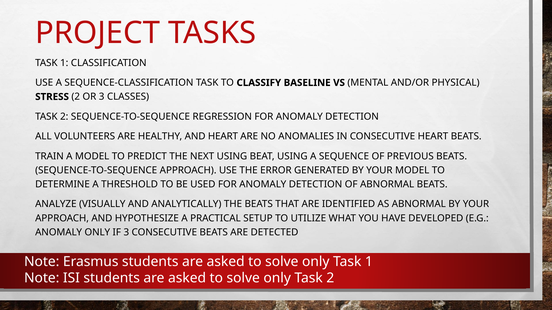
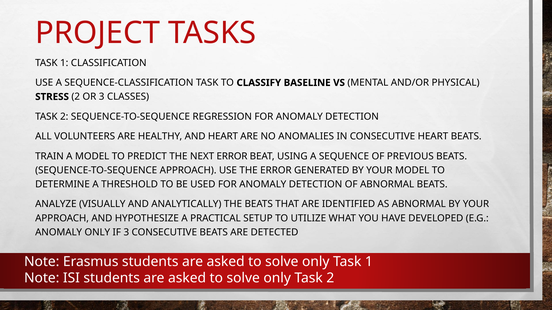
NEXT USING: USING -> ERROR (232, 156)
